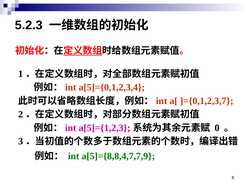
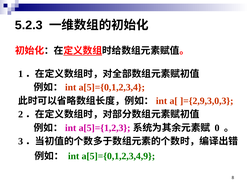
]={0,1,2,3,7: ]={0,1,2,3,7 -> ]={2,9,3,0,3 (207, 101)
a[5]={8,8,4,7,7,9: a[5]={8,8,4,7,7,9 -> a[5]={0,1,2,3,4,9 (118, 157)
